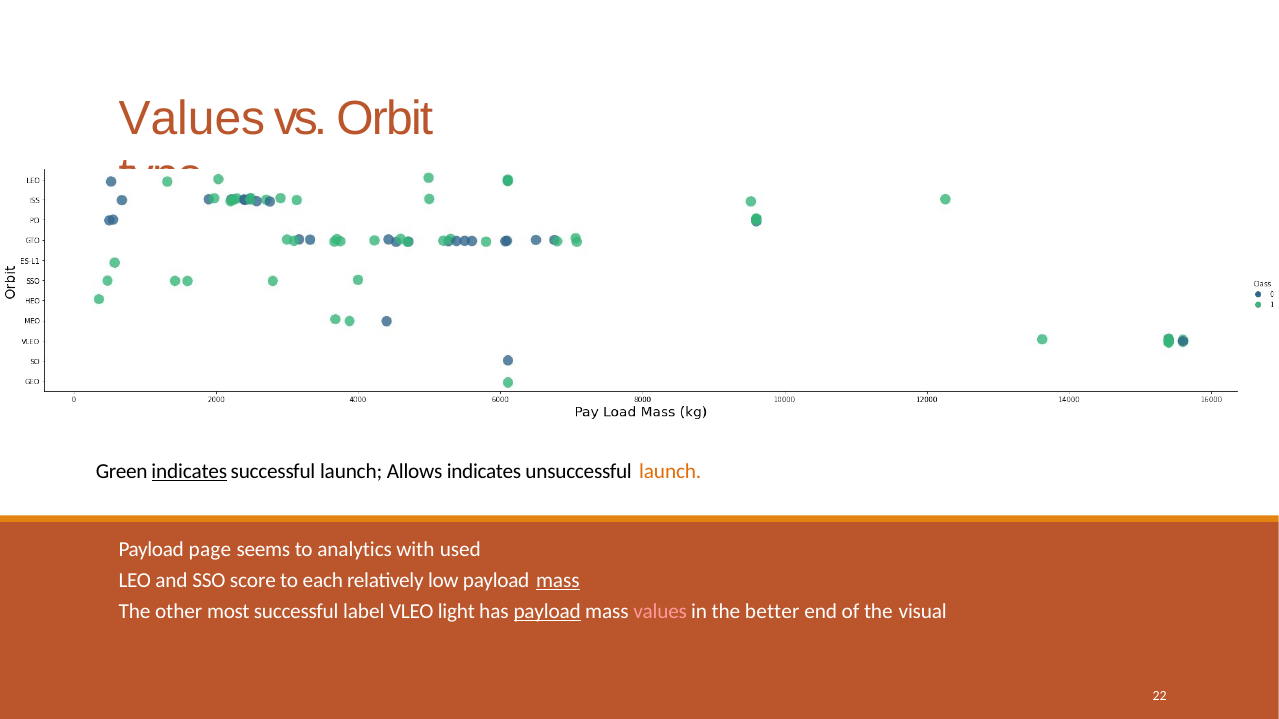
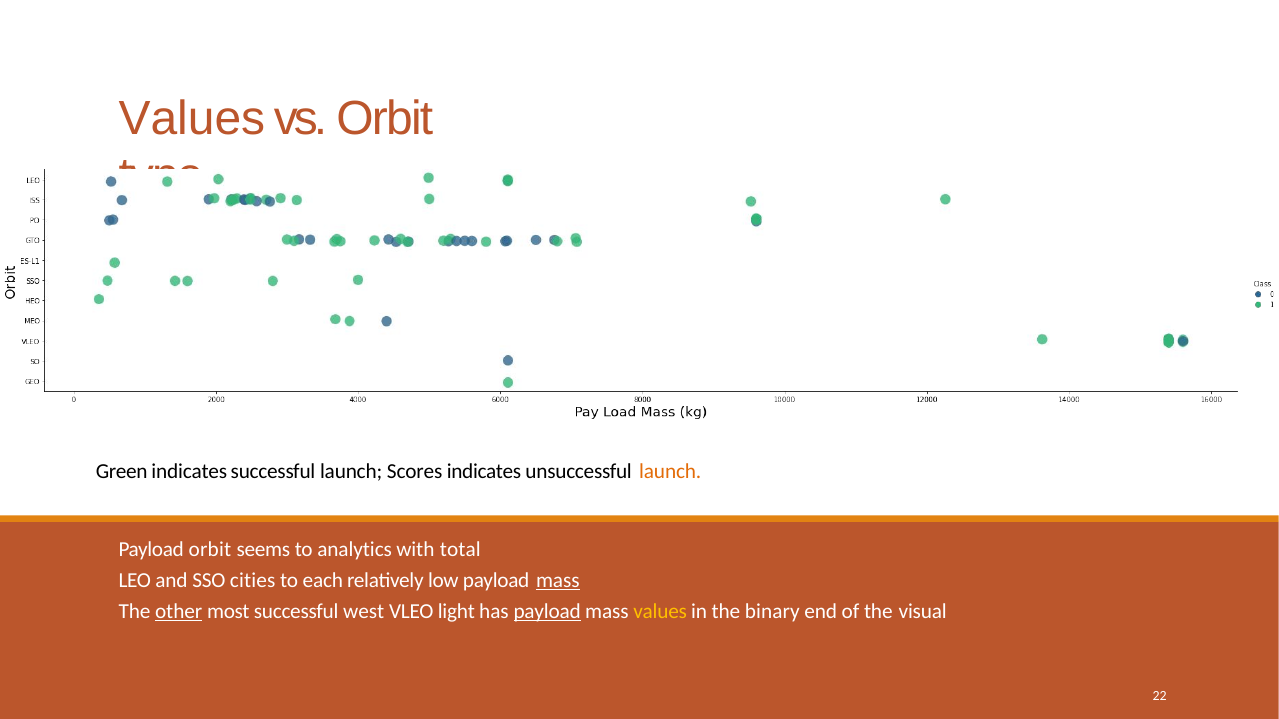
indicates underline: present -> none (189, 471)
Allows: Allows -> Scores (415, 471)
Payload page: page -> orbit (210, 550)
used: used -> total (460, 550)
score: score -> cities (253, 581)
other underline: none -> present (179, 612)
label: label -> west (364, 612)
values colour: pink -> yellow (660, 612)
better: better -> binary (772, 612)
